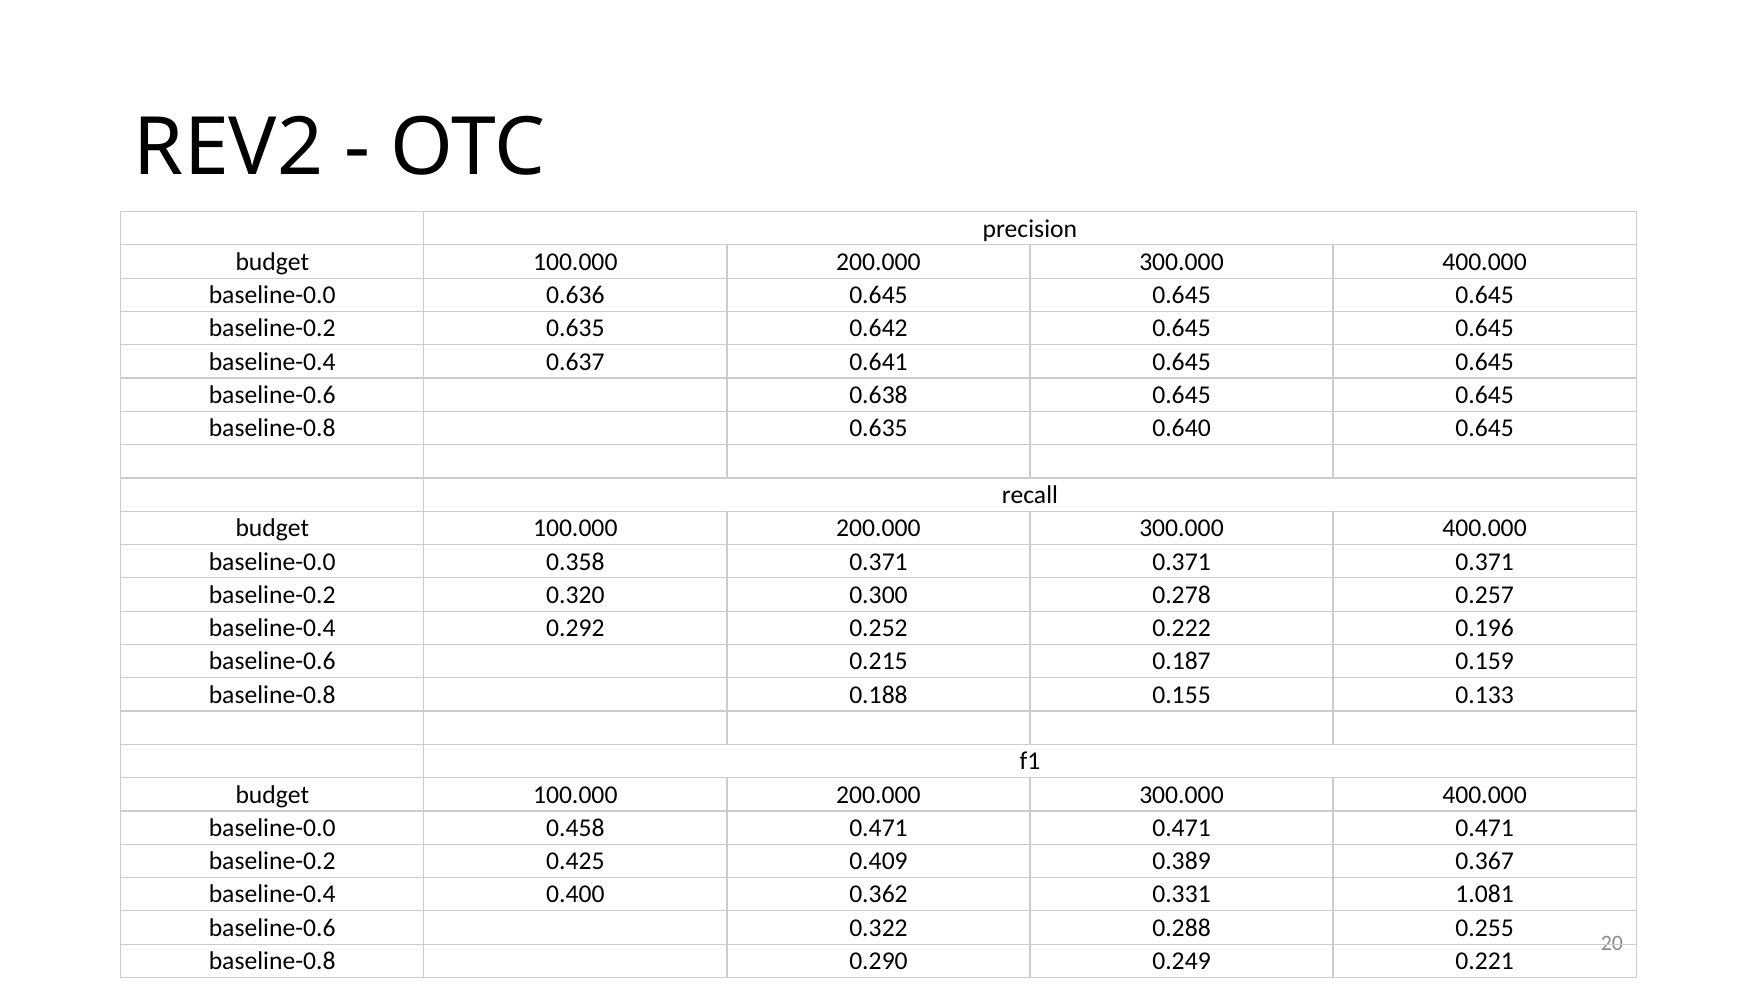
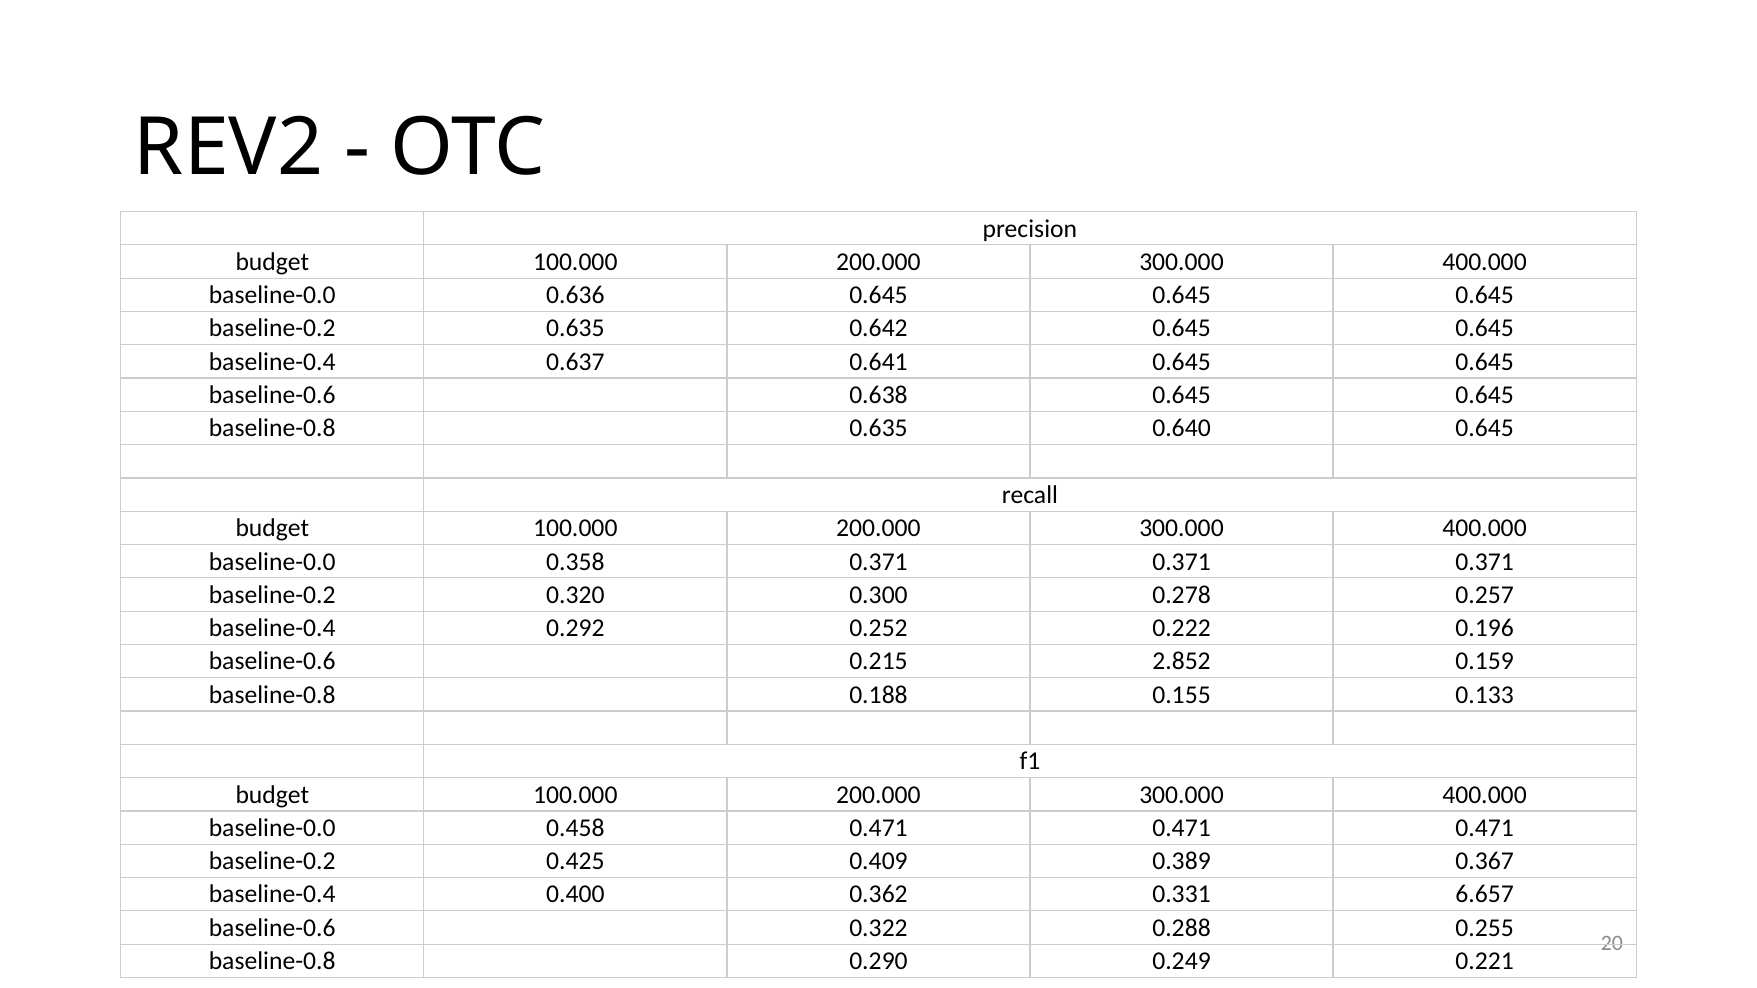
0.187: 0.187 -> 2.852 (1182, 662)
1.081: 1.081 -> 6.657 (1485, 895)
